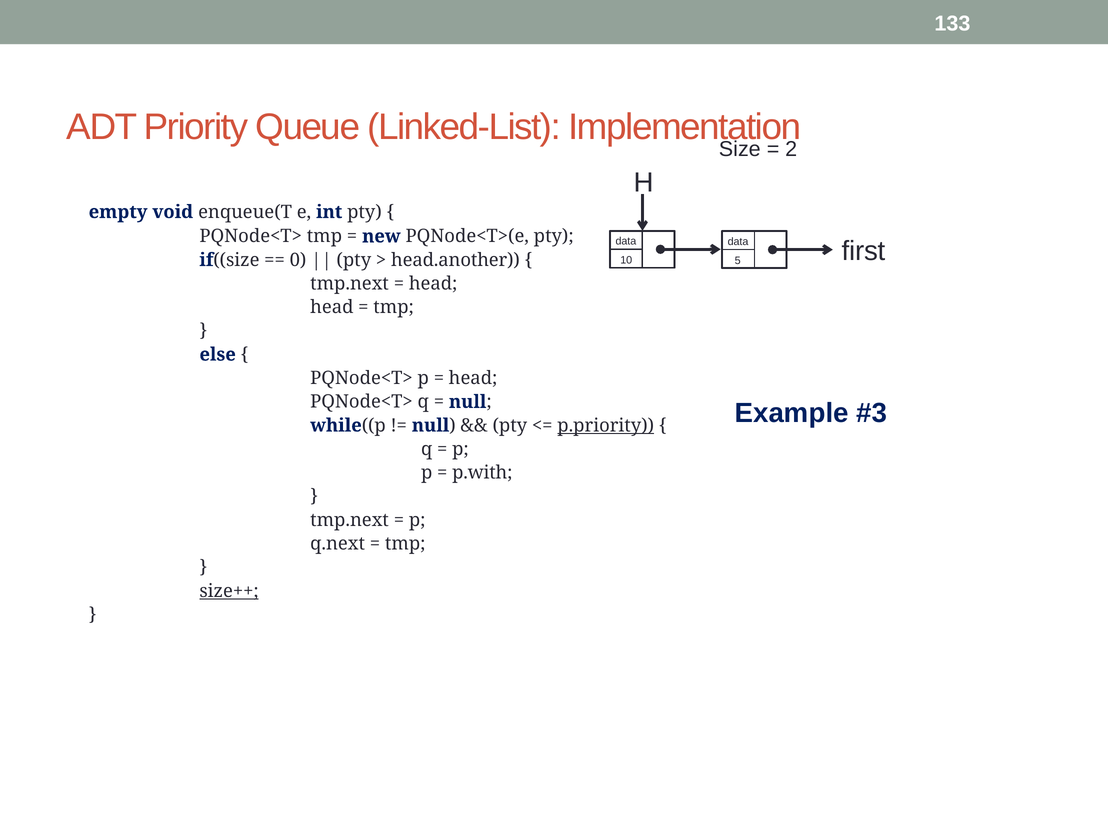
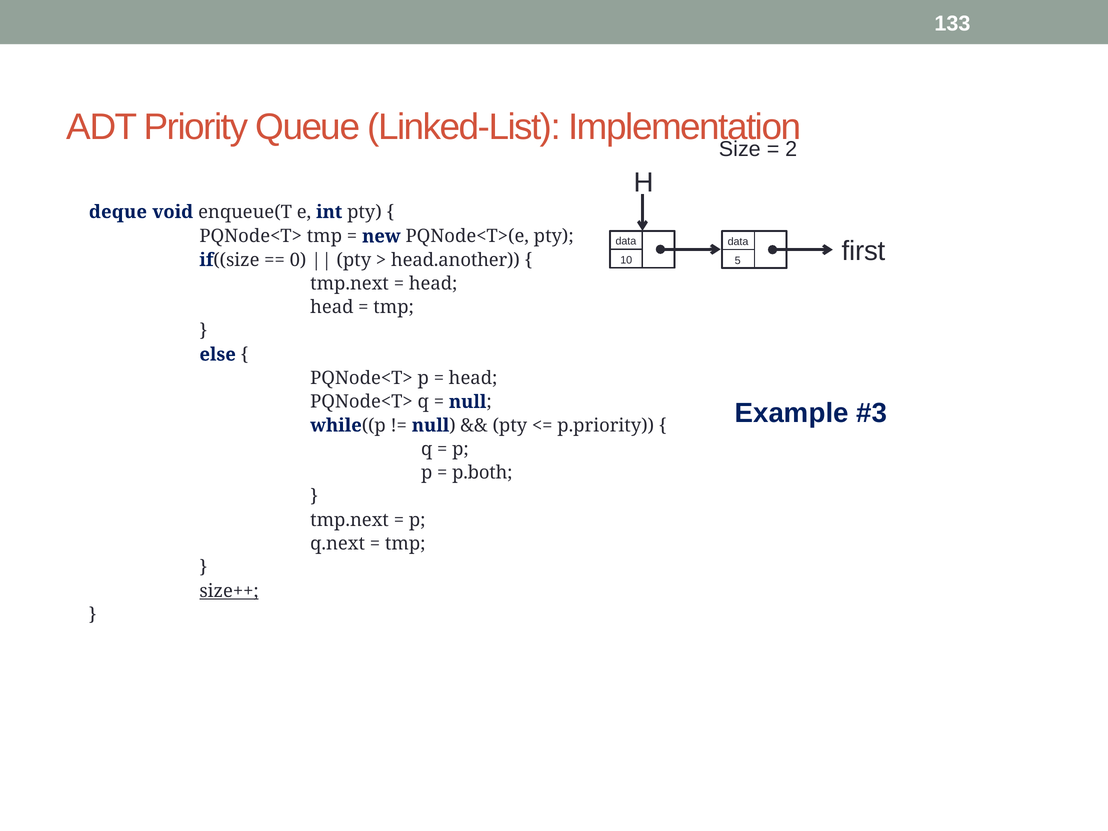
empty: empty -> deque (118, 212)
p.priority underline: present -> none (606, 425)
p.with: p.with -> p.both (482, 473)
